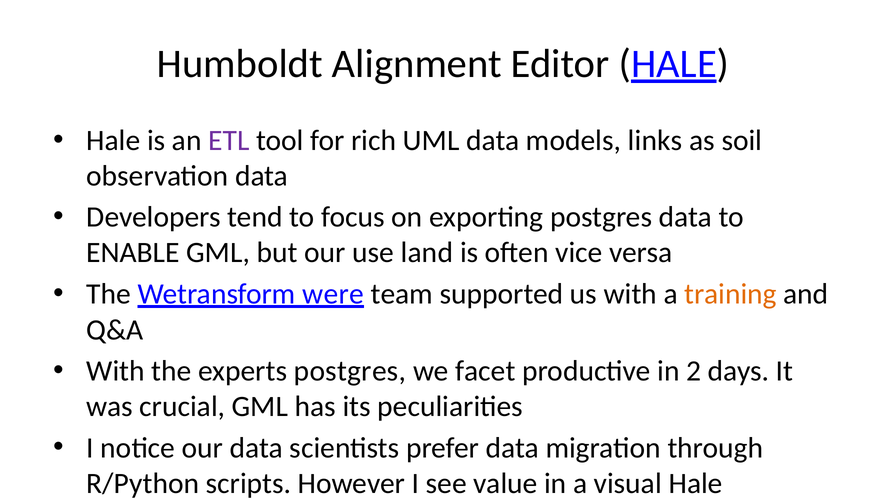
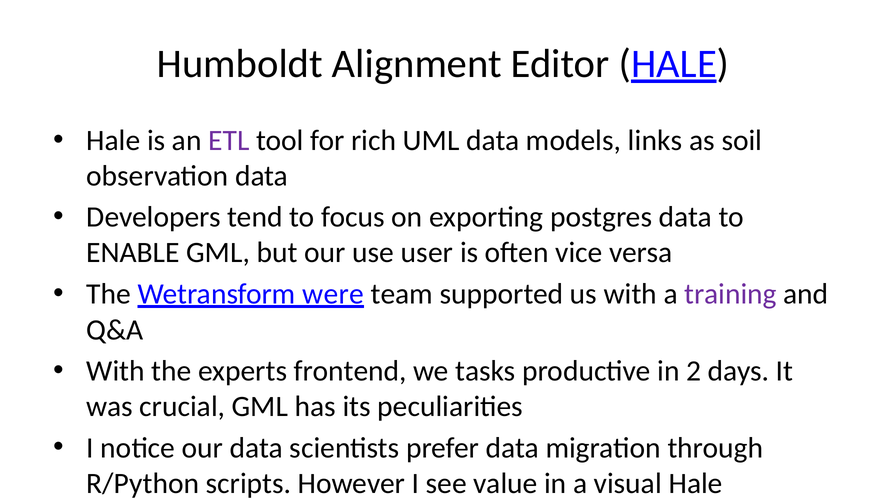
land: land -> user (427, 253)
training colour: orange -> purple (730, 294)
experts postgres: postgres -> frontend (350, 371)
facet: facet -> tasks (485, 371)
